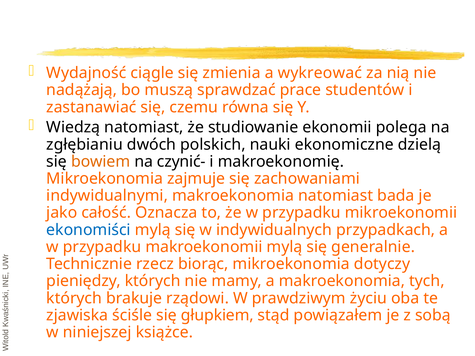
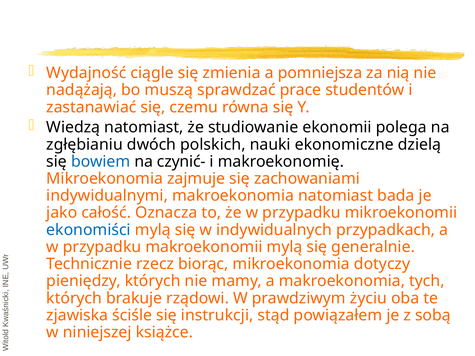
wykreować: wykreować -> pomniejsza (320, 73)
bowiem colour: orange -> blue (101, 162)
głupkiem: głupkiem -> instrukcji (217, 315)
